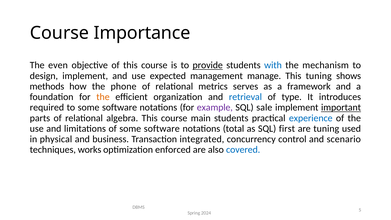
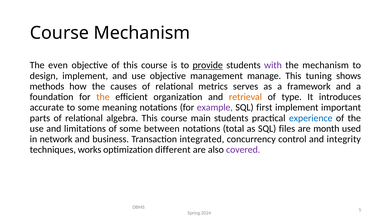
Course Importance: Importance -> Mechanism (142, 33)
with colour: blue -> purple (273, 65)
use expected: expected -> objective (168, 76)
phone: phone -> causes (124, 86)
retrieval colour: blue -> orange (245, 97)
required: required -> accurate (47, 107)
to some software: software -> meaning (119, 107)
sale: sale -> first (264, 107)
important underline: present -> none (341, 107)
of some software: software -> between (162, 129)
first: first -> files (287, 129)
are tuning: tuning -> month (326, 129)
physical: physical -> network (56, 139)
scenario: scenario -> integrity (344, 139)
enforced: enforced -> different (173, 150)
covered colour: blue -> purple (243, 150)
